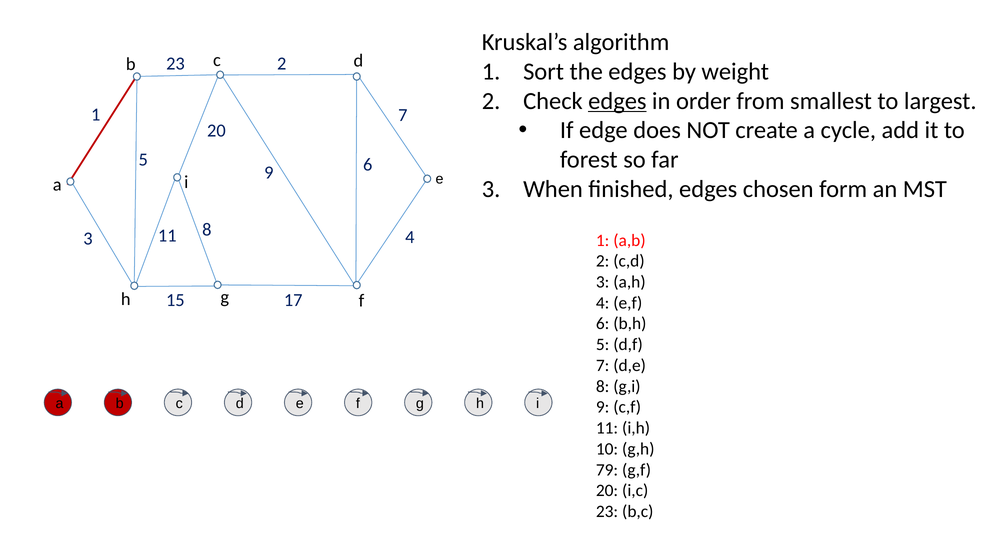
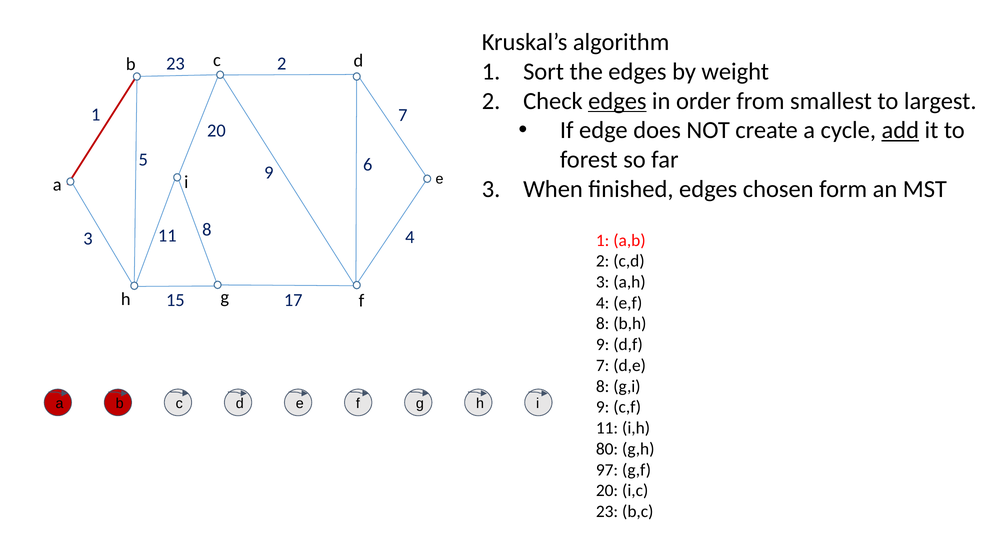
add underline: none -> present (900, 130)
6: 6 -> 8 (603, 324)
5: 5 -> 9 (603, 344)
10: 10 -> 80 (607, 449)
79: 79 -> 97 (607, 470)
